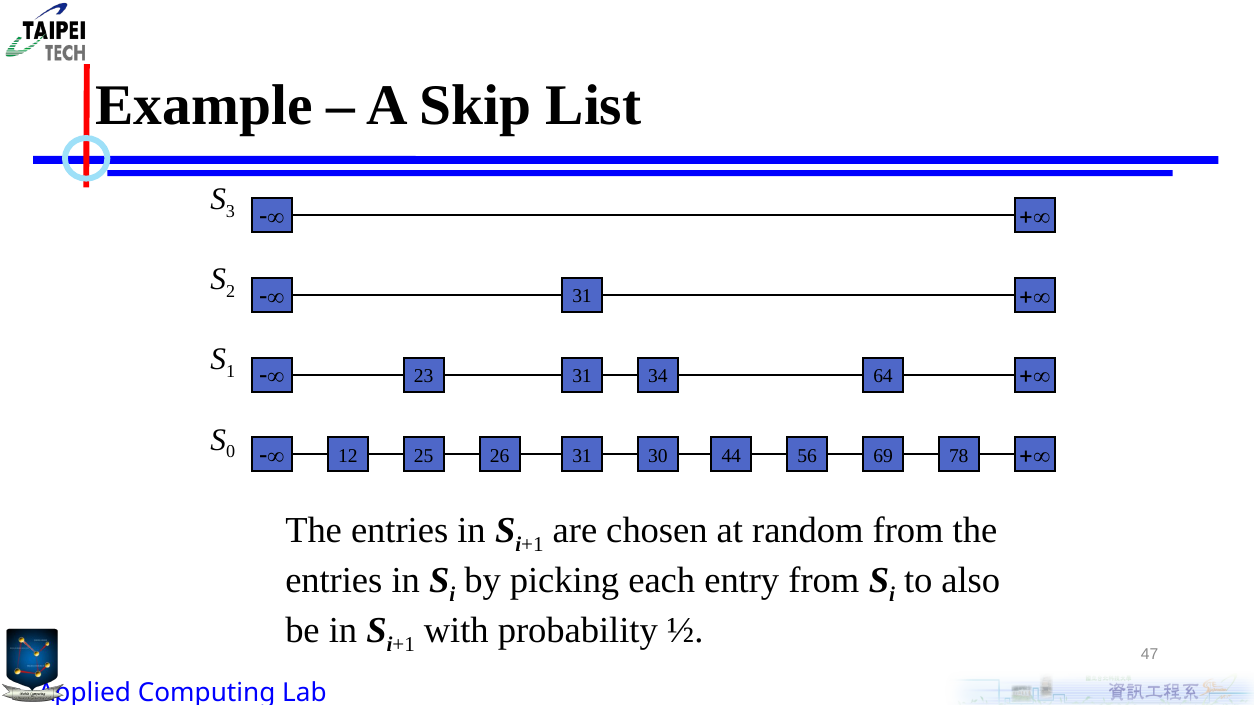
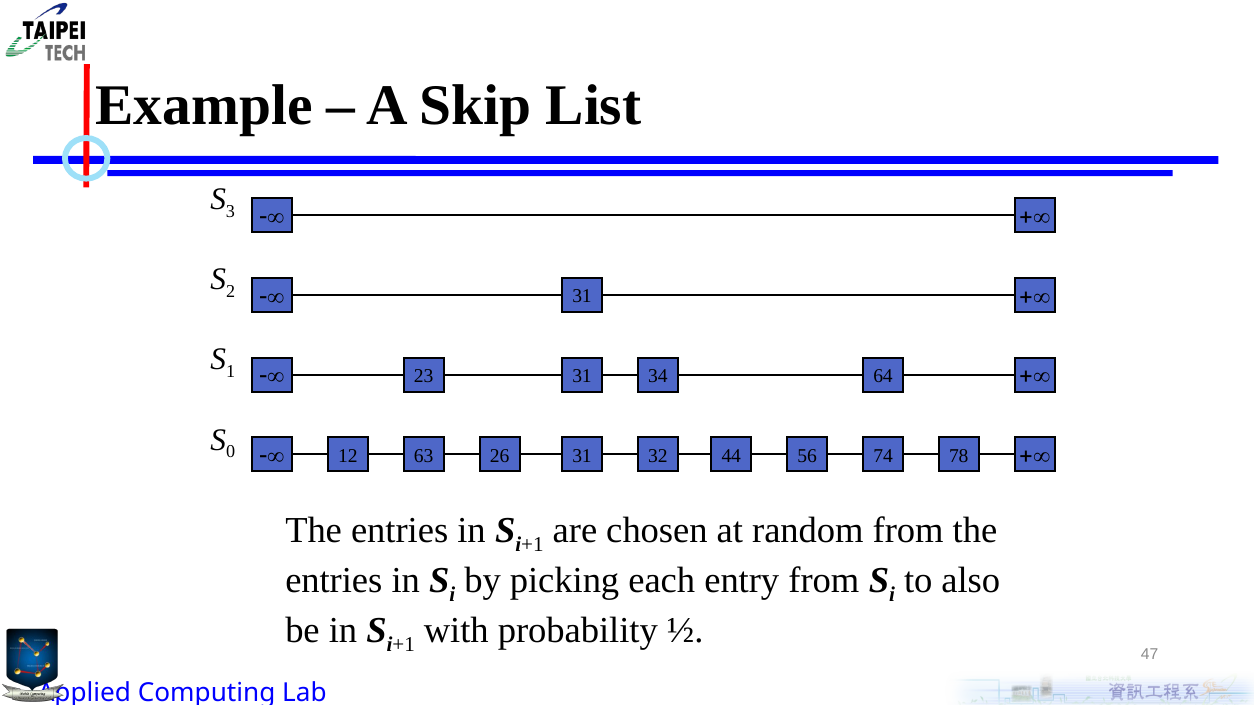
30: 30 -> 32 (658, 456)
69: 69 -> 74 (883, 456)
25: 25 -> 63 (424, 456)
